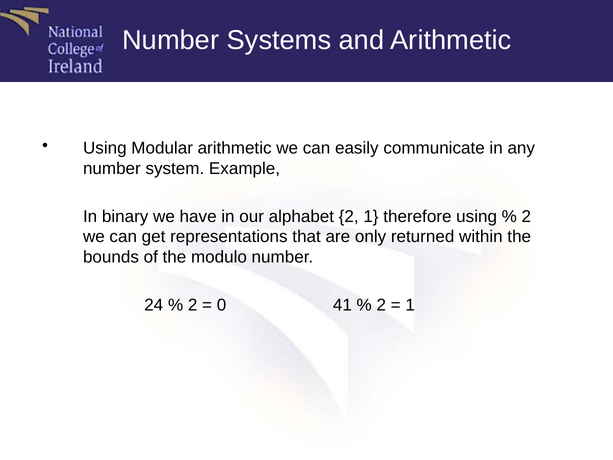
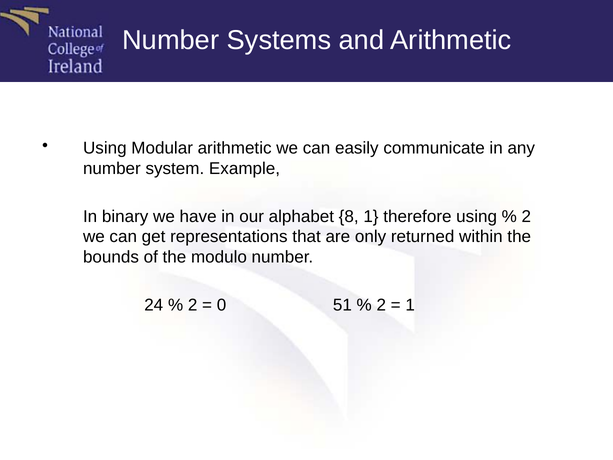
alphabet 2: 2 -> 8 (349, 216)
41: 41 -> 51 (342, 305)
